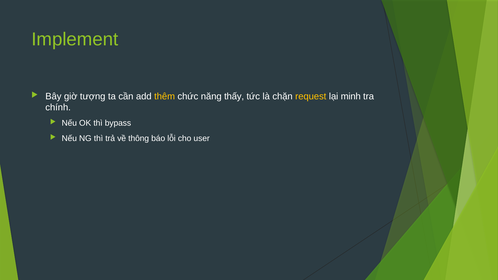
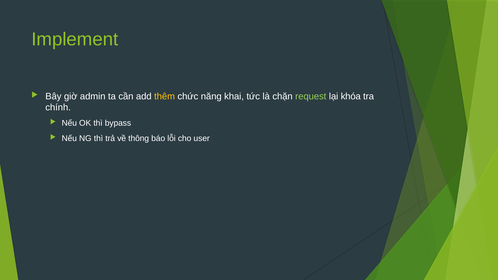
tượng: tượng -> admin (93, 96)
thấy: thấy -> khai (234, 96)
request colour: yellow -> light green (311, 96)
minh: minh -> khóa (351, 96)
